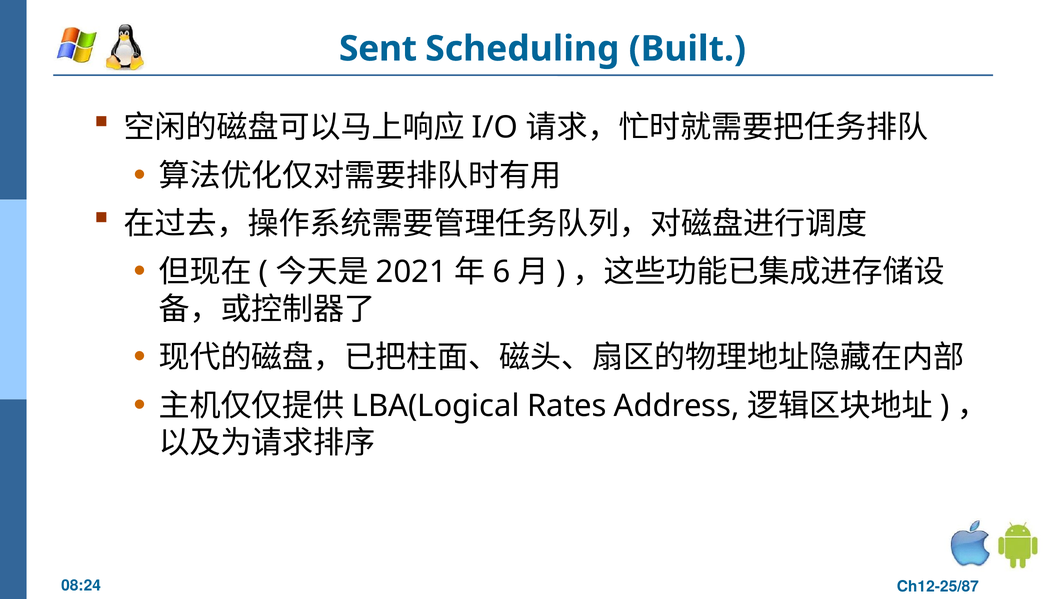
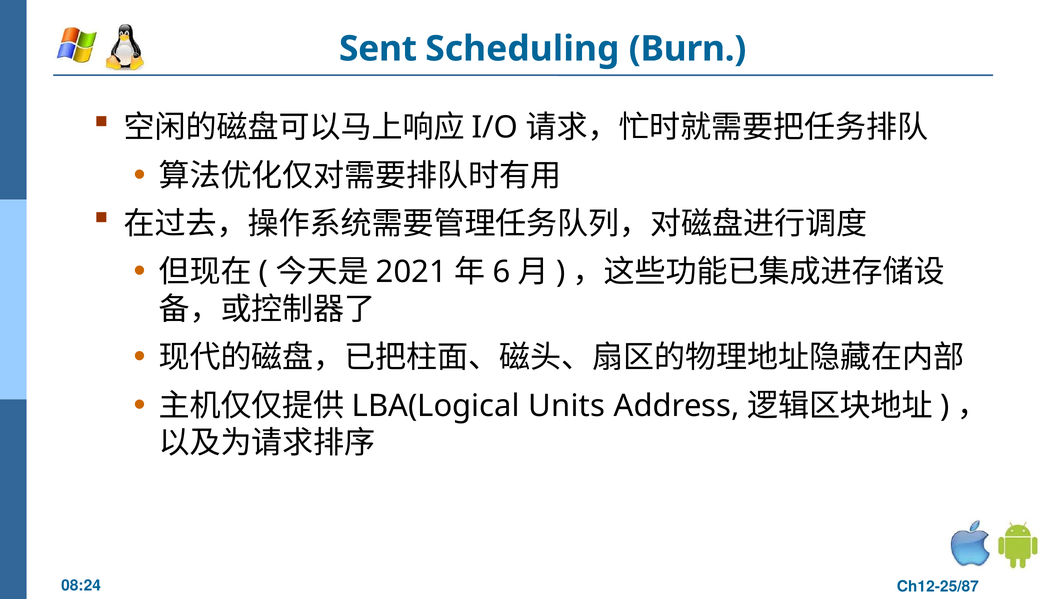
Built: Built -> Burn (688, 49)
Rates: Rates -> Units (567, 406)
